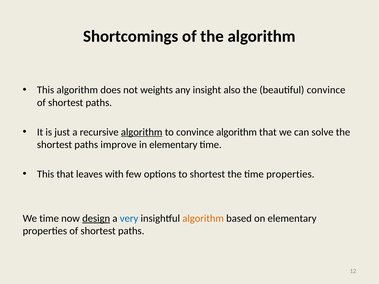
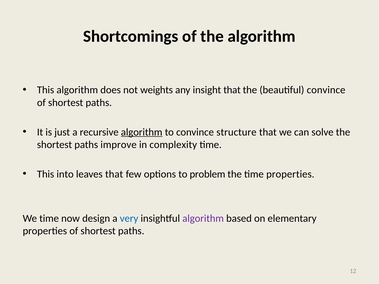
insight also: also -> that (232, 90)
convince algorithm: algorithm -> structure (236, 132)
in elementary: elementary -> complexity (173, 145)
This that: that -> into (65, 174)
leaves with: with -> that (114, 174)
to shortest: shortest -> problem (207, 174)
design underline: present -> none (96, 218)
algorithm colour: orange -> purple (203, 218)
